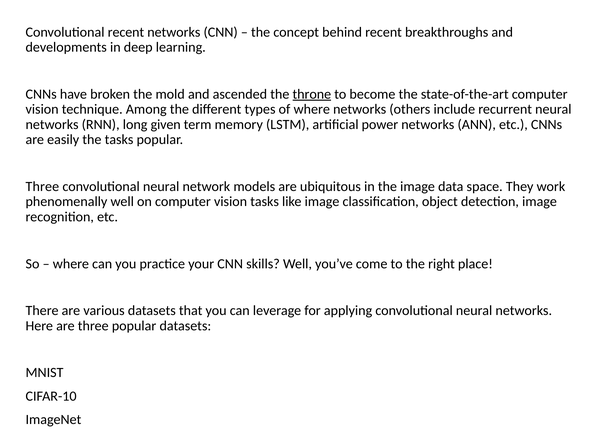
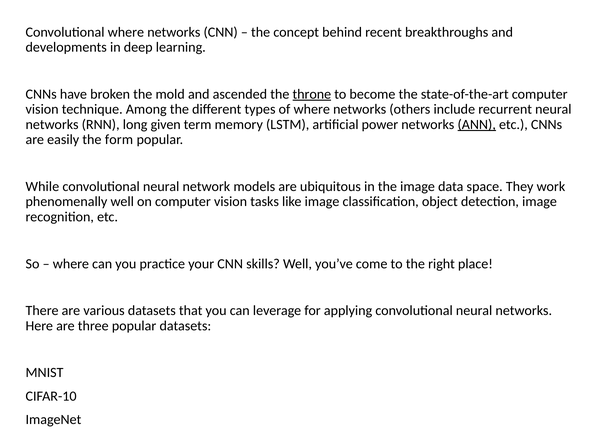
Convolutional recent: recent -> where (126, 32)
ANN underline: none -> present (477, 125)
the tasks: tasks -> form (119, 140)
Three: Three -> While (42, 187)
